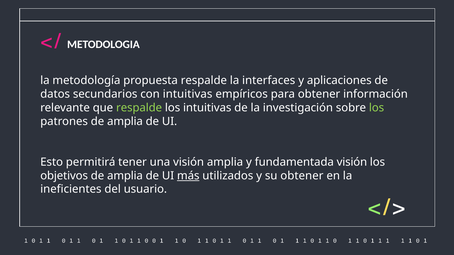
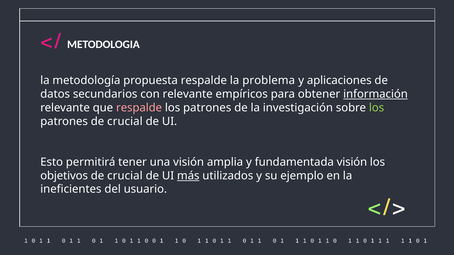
interfaces: interfaces -> problema (269, 81)
con intuitivas: intuitivas -> relevante (188, 94)
información underline: none -> present (376, 94)
respalde colour: light green -> pink (139, 108)
intuitivas: intuitivas -> patrones (207, 108)
patrones de amplia: amplia -> crucial (125, 121)
amplia: amplia -> crucial (125, 176)
su obtener: obtener -> ejemplo (302, 176)
